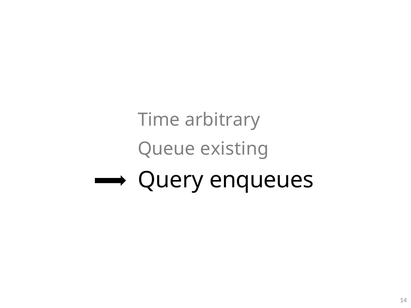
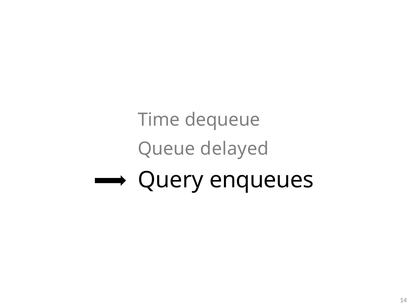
arbitrary: arbitrary -> dequeue (222, 120)
existing: existing -> delayed (235, 149)
